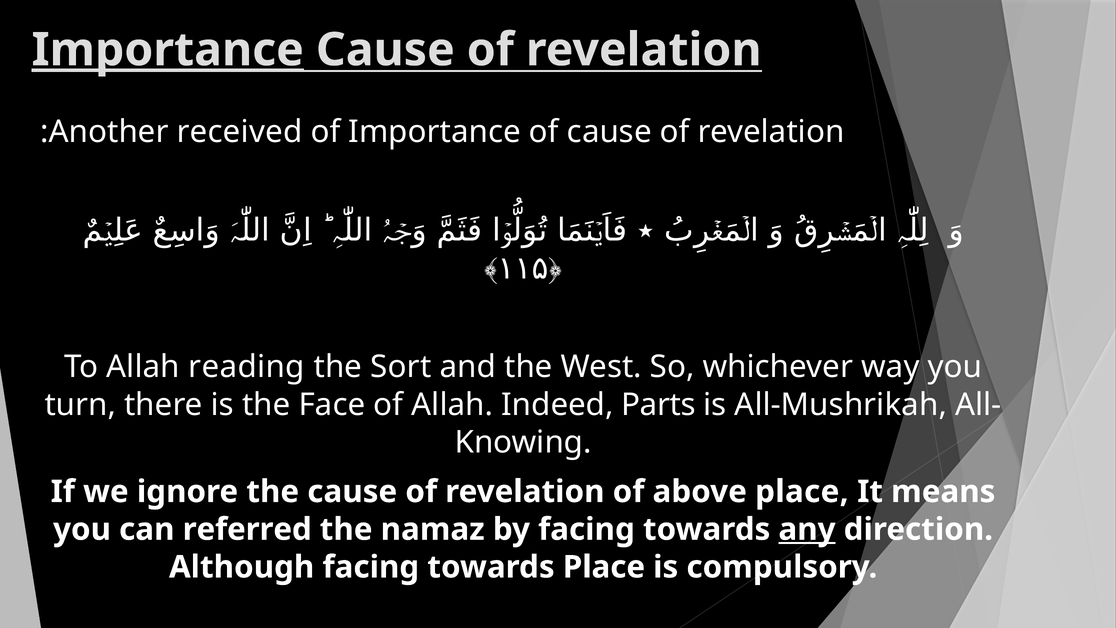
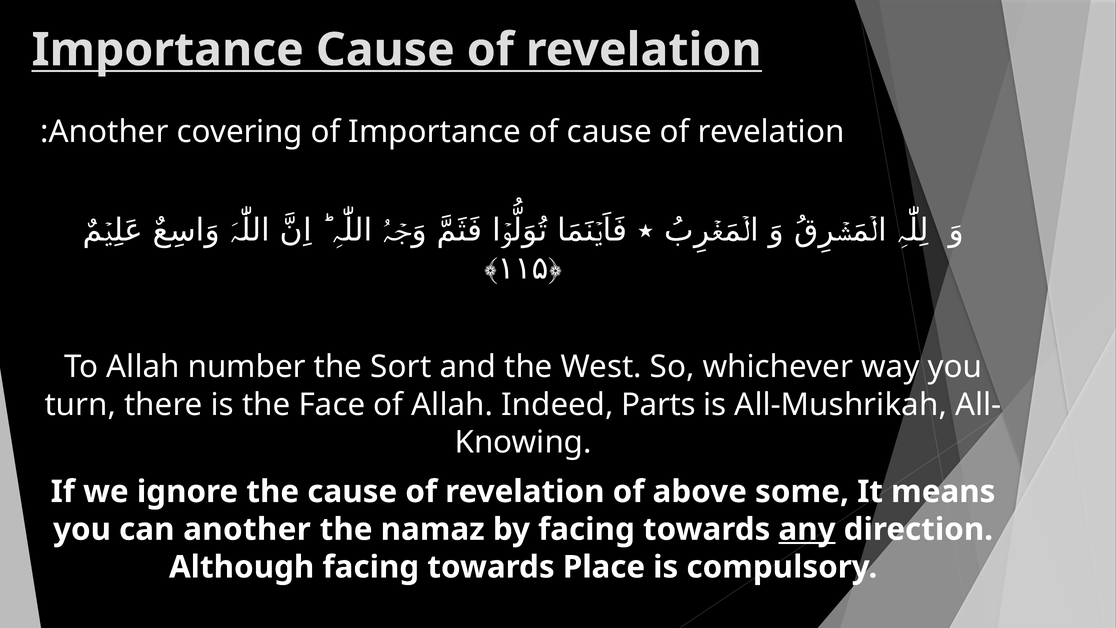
Importance underline: present -> none (168, 50)
received: received -> covering (240, 132)
reading: reading -> number (247, 367)
above place: place -> some (802, 492)
can referred: referred -> another (247, 529)
